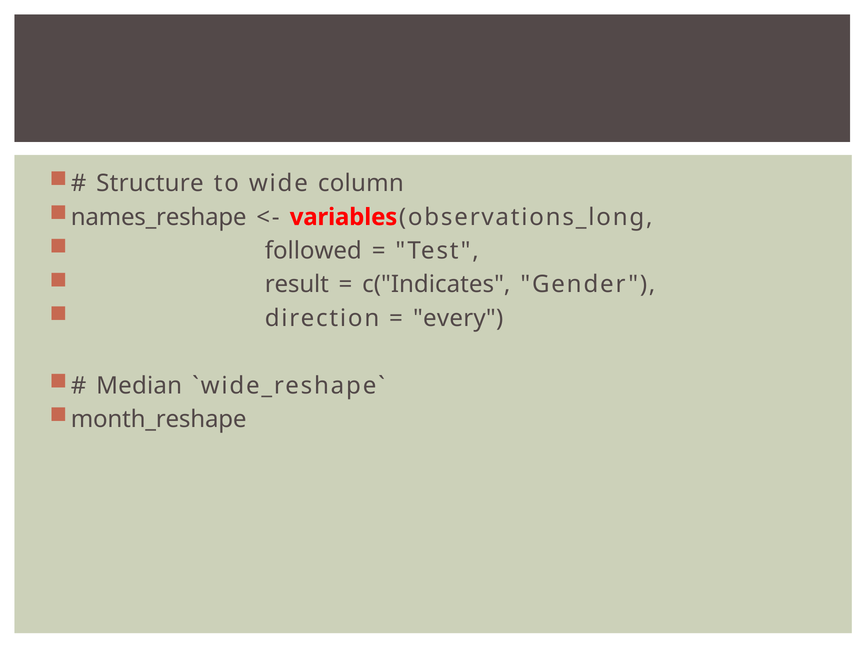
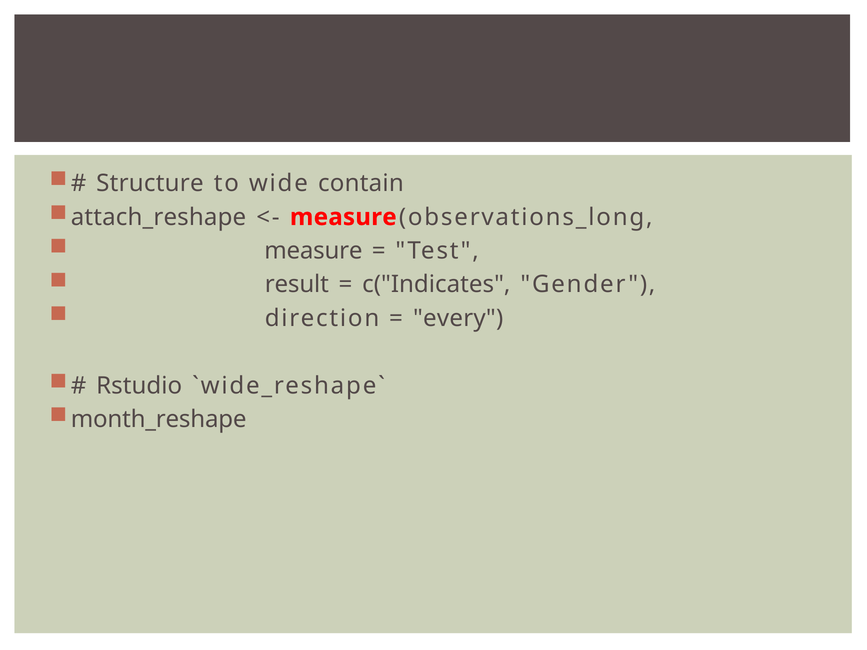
column: column -> contain (361, 183)
names_reshape: names_reshape -> attach_reshape (158, 217)
variables: variables -> measure (343, 217)
followed: followed -> measure (313, 251)
Median: Median -> Rstudio (139, 386)
